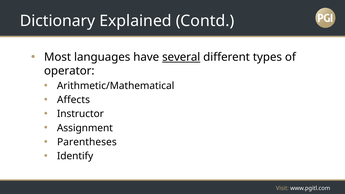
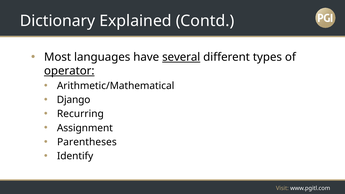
operator underline: none -> present (69, 71)
Affects: Affects -> Django (74, 100)
Instructor: Instructor -> Recurring (80, 114)
